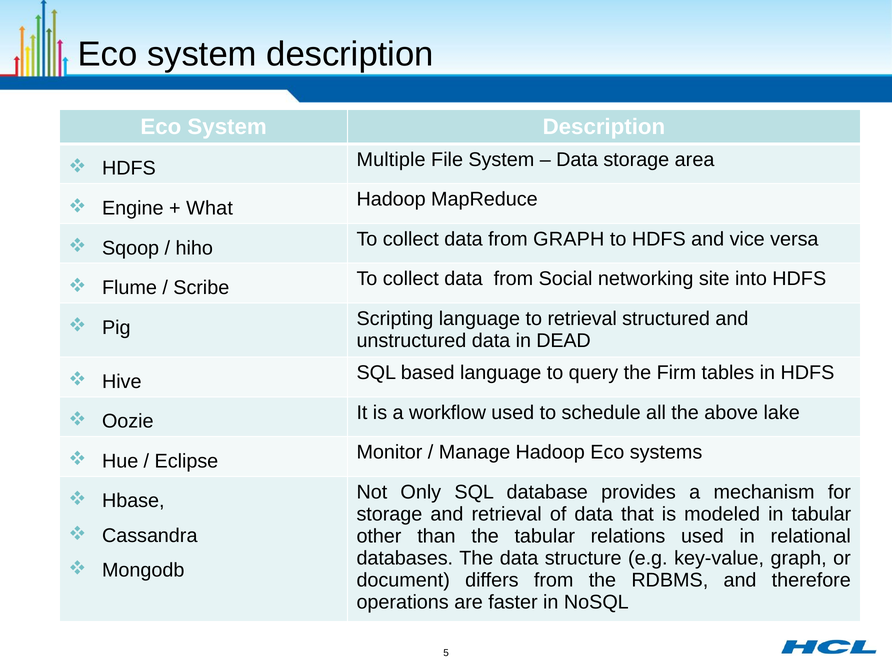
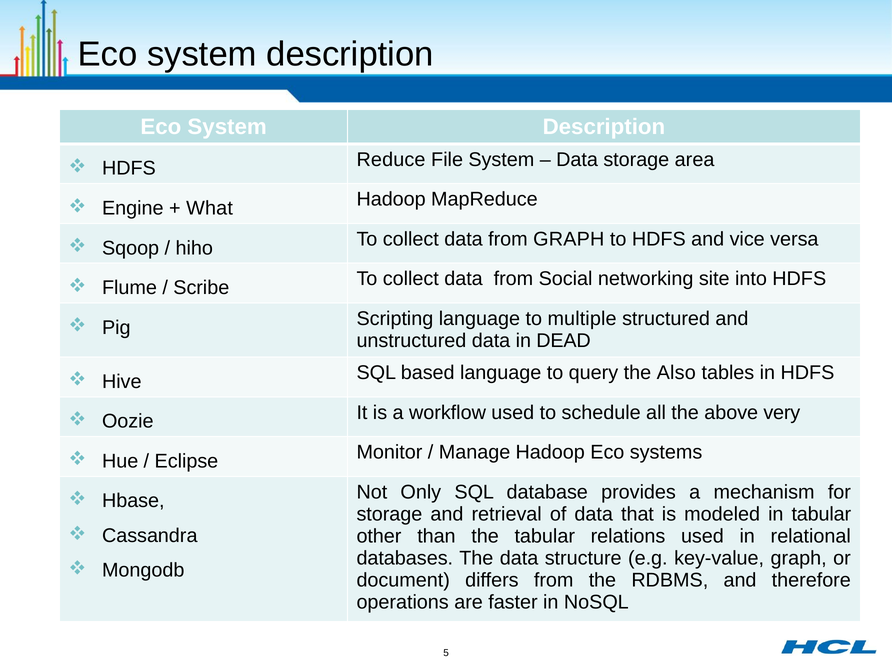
Multiple: Multiple -> Reduce (391, 160)
to retrieval: retrieval -> multiple (582, 319)
Firm: Firm -> Also (676, 373)
lake: lake -> very (782, 413)
